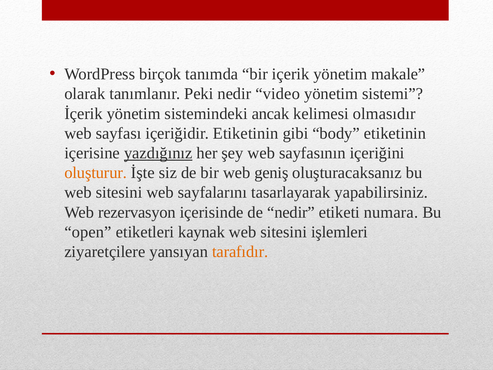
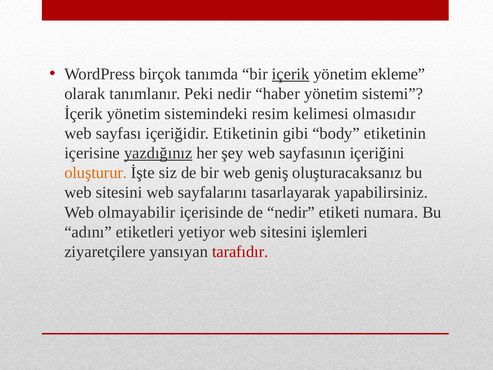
içerik underline: none -> present (291, 74)
makale: makale -> ekleme (398, 74)
video: video -> haber (278, 94)
ancak: ancak -> resim (270, 113)
rezervasyon: rezervasyon -> olmayabilir (137, 212)
open: open -> adını (88, 232)
kaynak: kaynak -> yetiyor (202, 232)
tarafıdır colour: orange -> red (240, 252)
